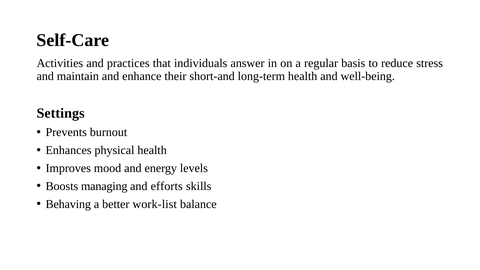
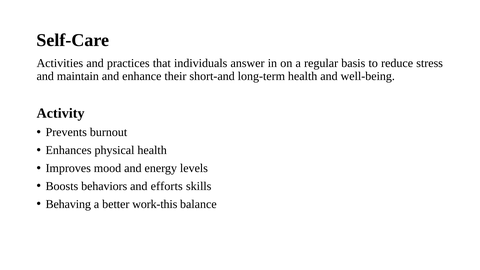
Settings: Settings -> Activity (61, 113)
managing: managing -> behaviors (104, 186)
work-list: work-list -> work-this (155, 204)
